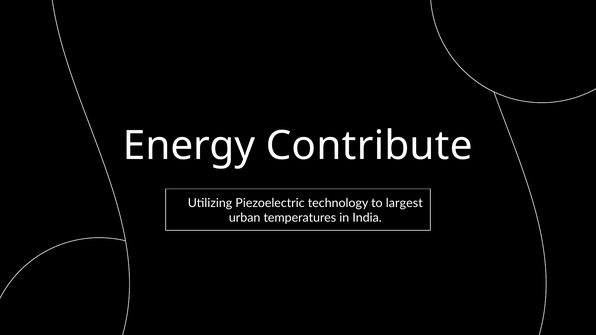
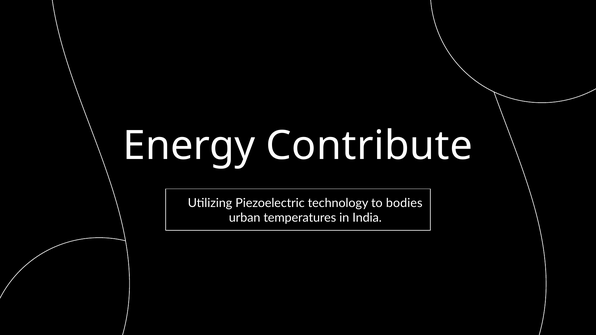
largest: largest -> bodies (404, 203)
